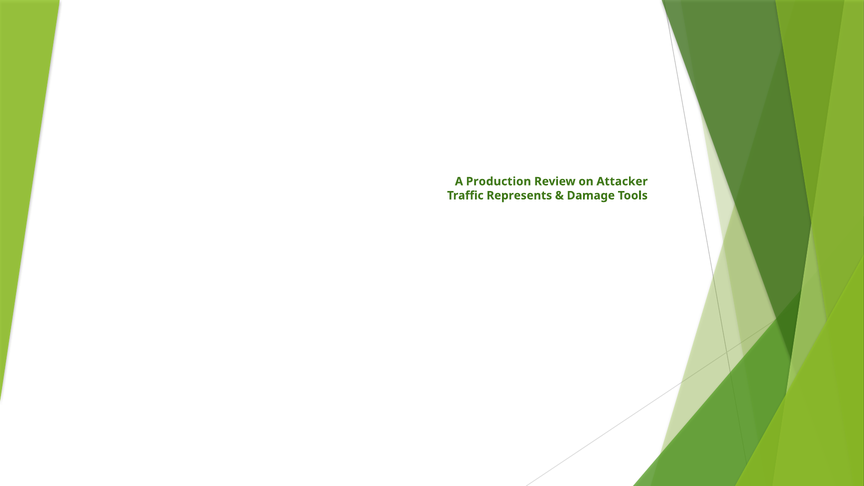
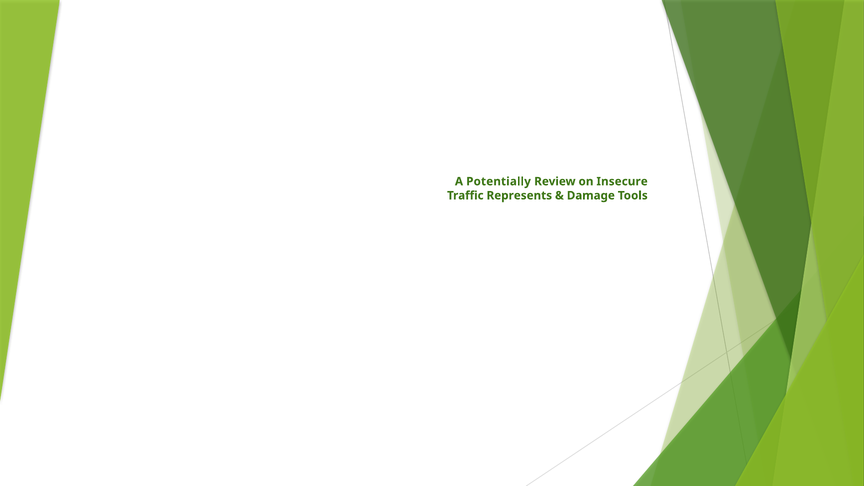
Production: Production -> Potentially (499, 181)
Attacker: Attacker -> Insecure (622, 181)
